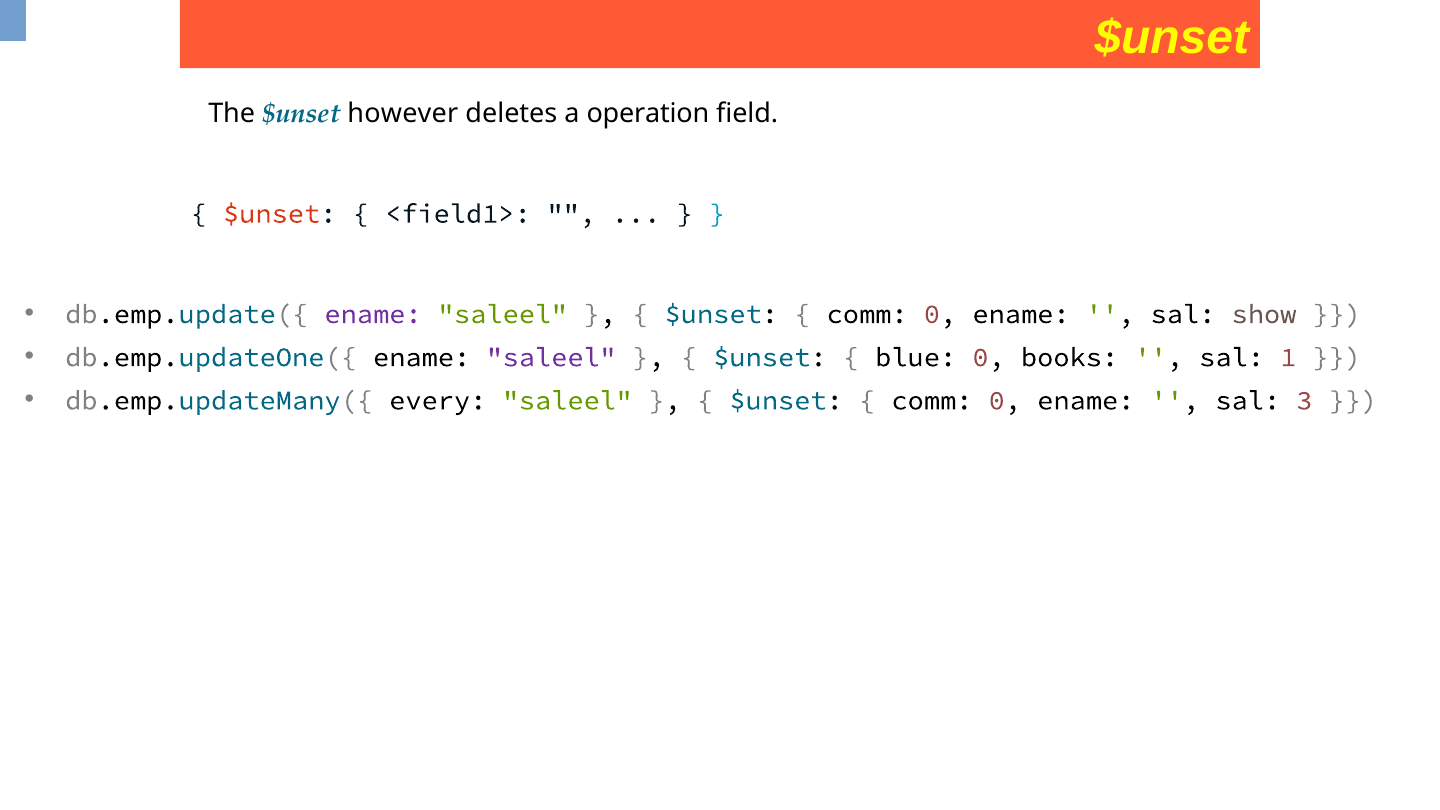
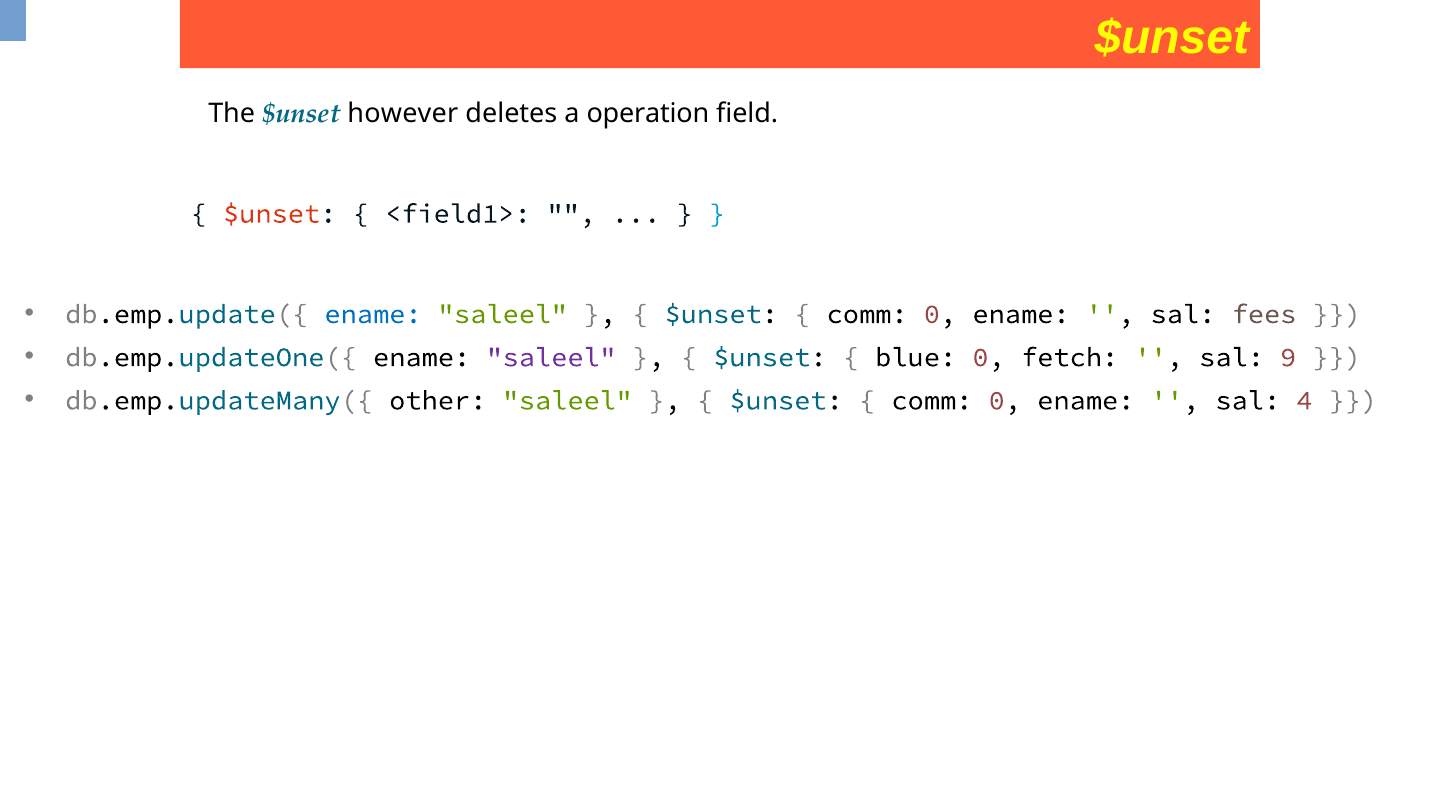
ename colour: purple -> blue (373, 314)
show: show -> fees (1264, 314)
books: books -> fetch (1070, 357)
1: 1 -> 9 (1288, 357)
every: every -> other (438, 401)
3: 3 -> 4 (1304, 401)
